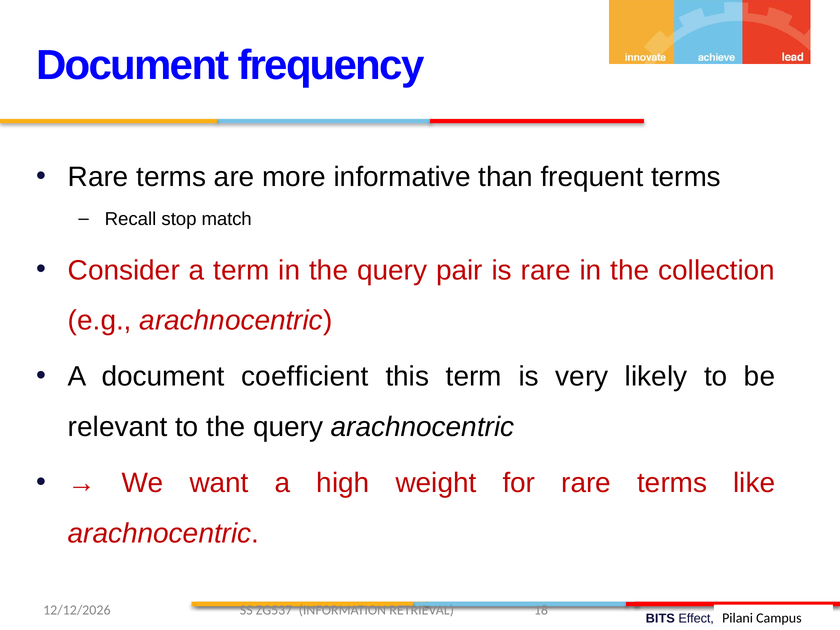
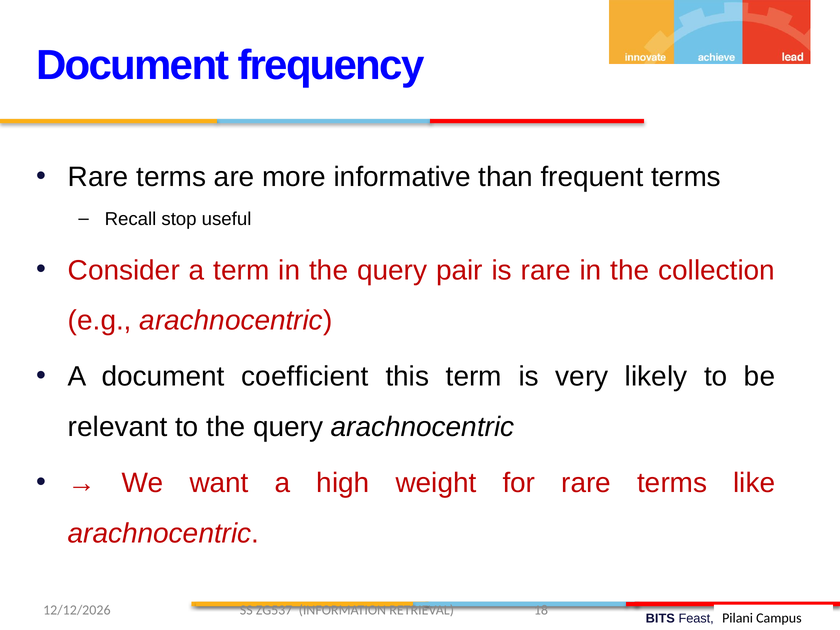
match: match -> useful (227, 219)
Effect: Effect -> Feast (696, 619)
